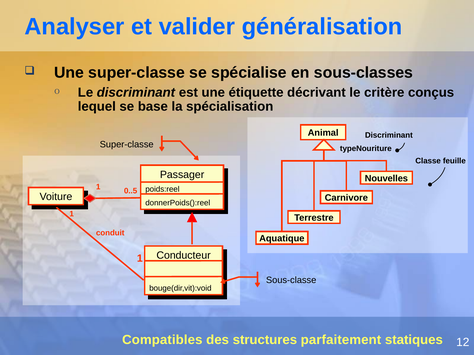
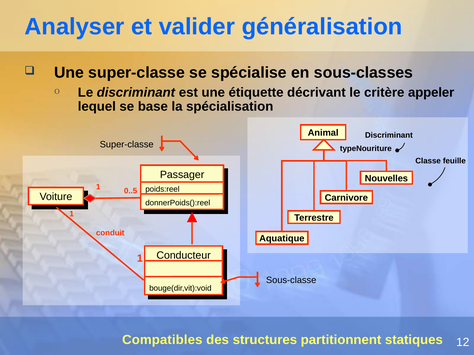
conçus: conçus -> appeler (431, 92)
parfaitement: parfaitement -> partitionnent (341, 340)
